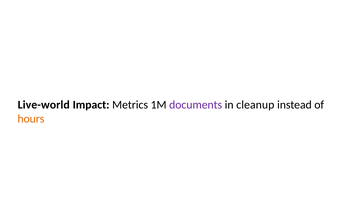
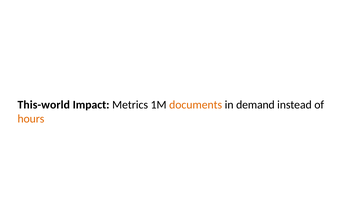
Live-world: Live-world -> This-world (44, 105)
documents colour: purple -> orange (196, 105)
cleanup: cleanup -> demand (255, 105)
